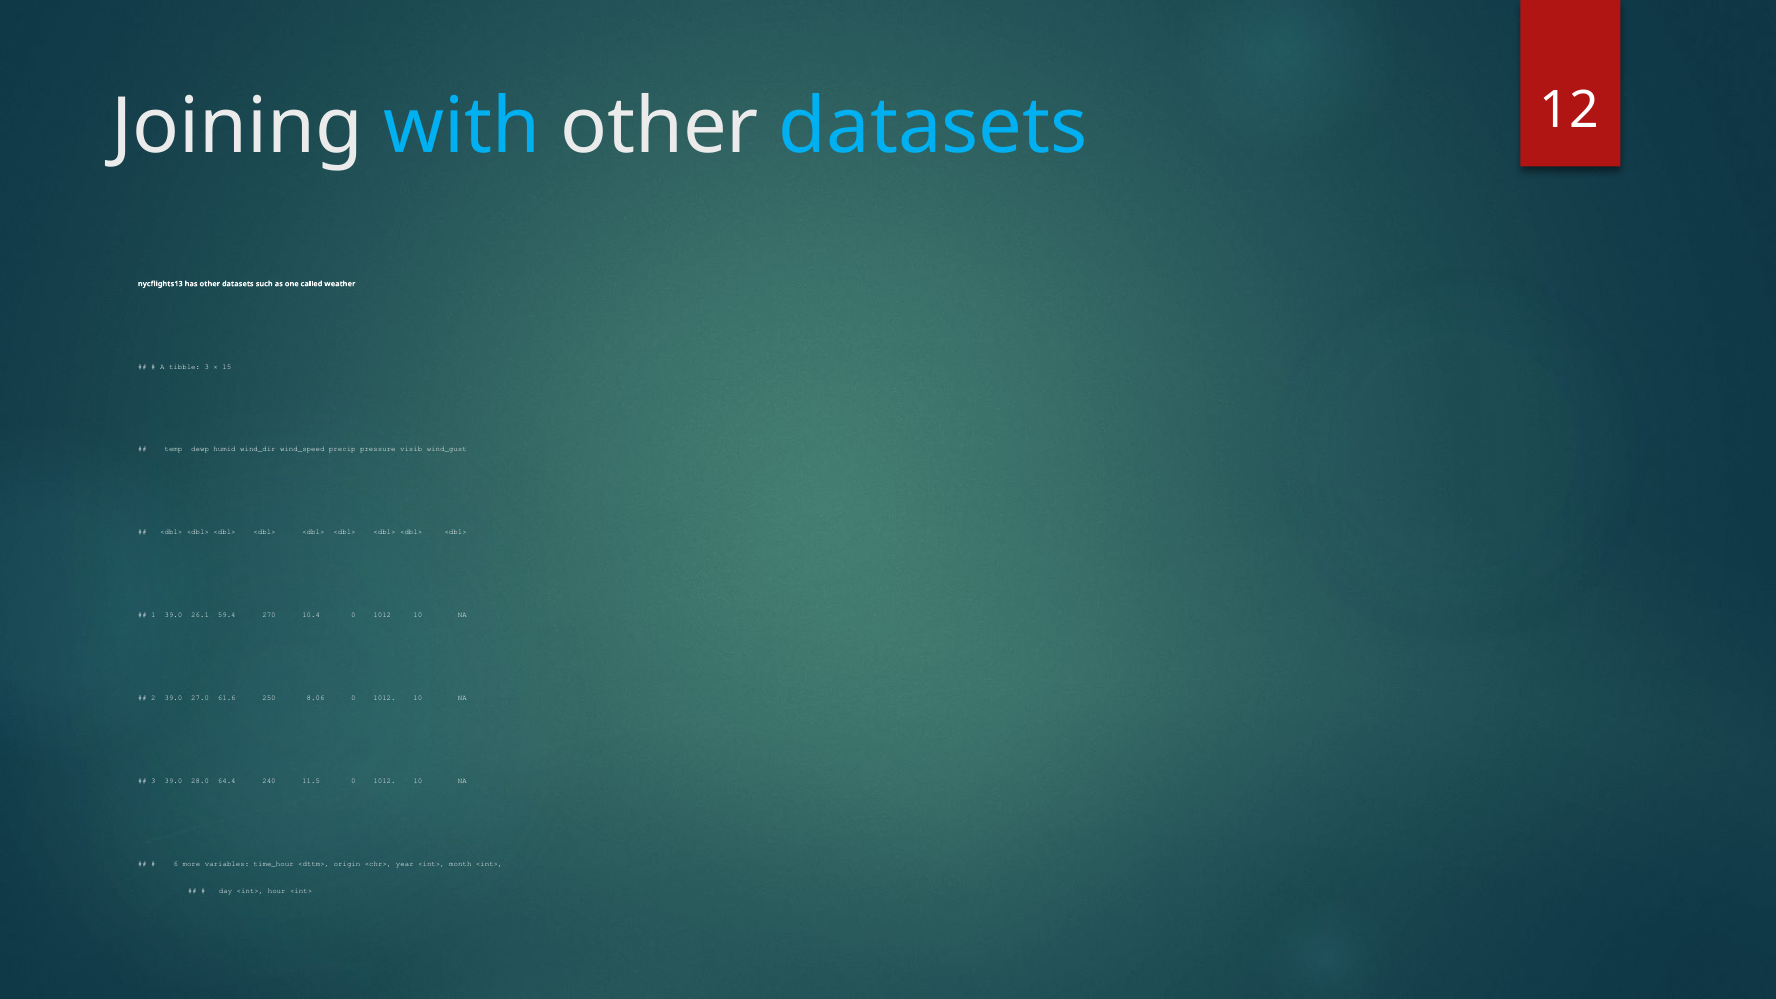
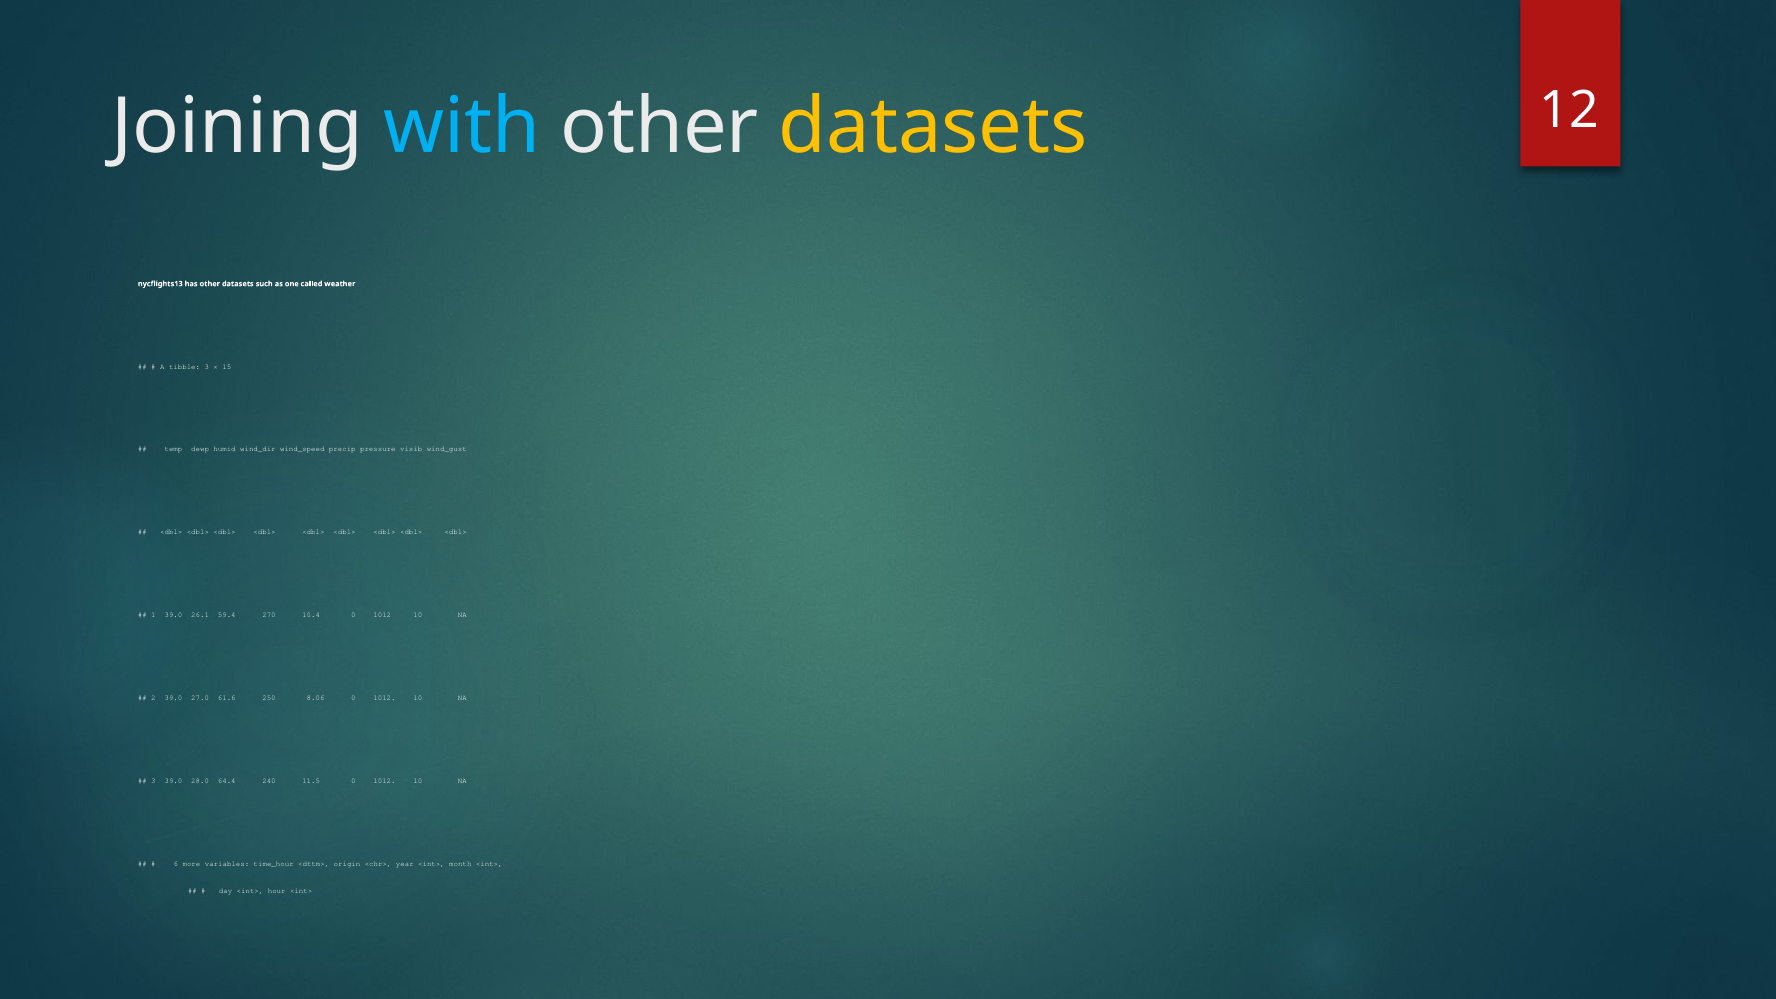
datasets colour: light blue -> yellow (933, 127)
